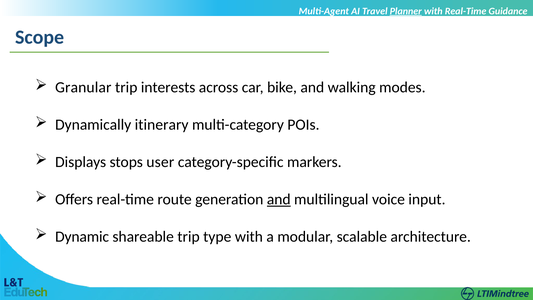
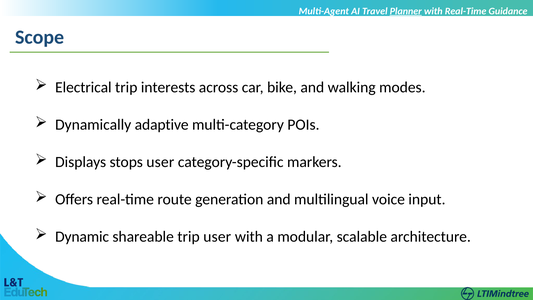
Granular: Granular -> Electrical (83, 87)
itinerary: itinerary -> adaptive (162, 125)
and underline: present -> none (279, 199)
trip type: type -> user (217, 237)
